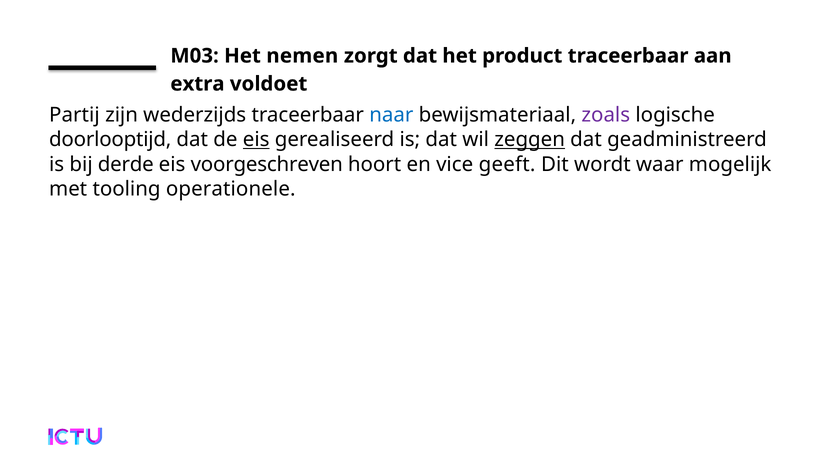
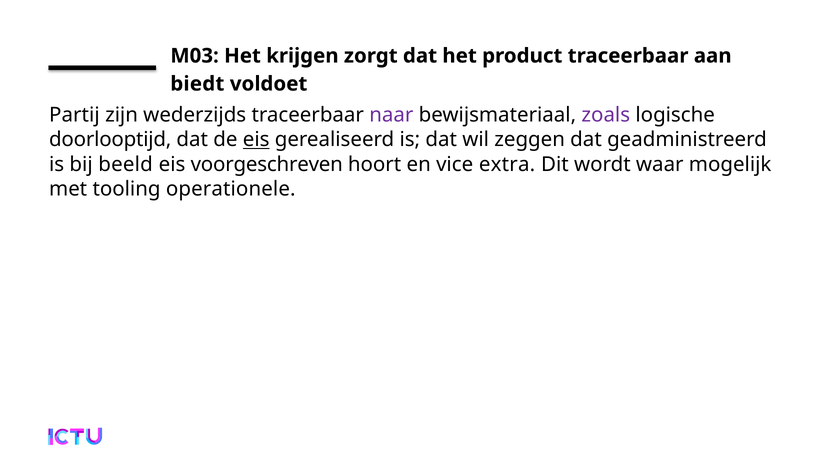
nemen: nemen -> krijgen (302, 56)
extra: extra -> biedt (197, 84)
naar colour: blue -> purple (391, 115)
zeggen underline: present -> none (530, 140)
derde: derde -> beeld (126, 164)
geeft: geeft -> extra (507, 164)
